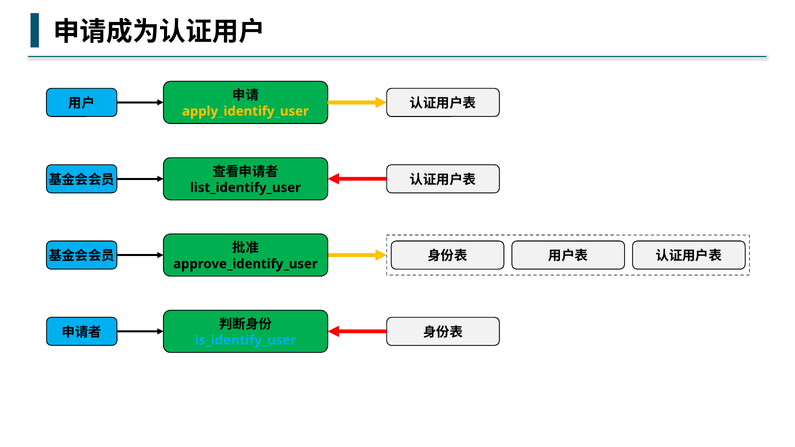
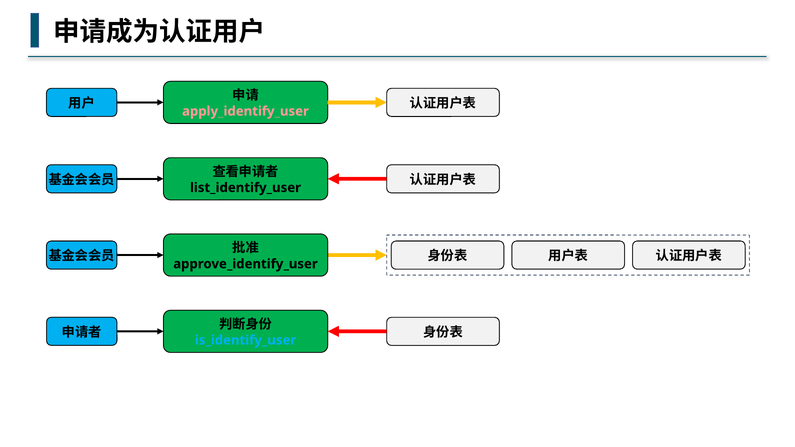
apply_identify_user colour: yellow -> pink (245, 111)
